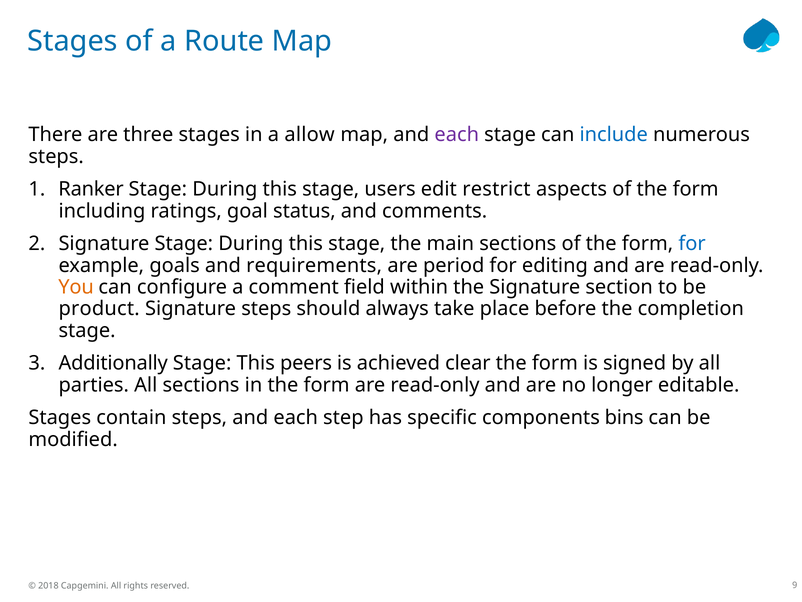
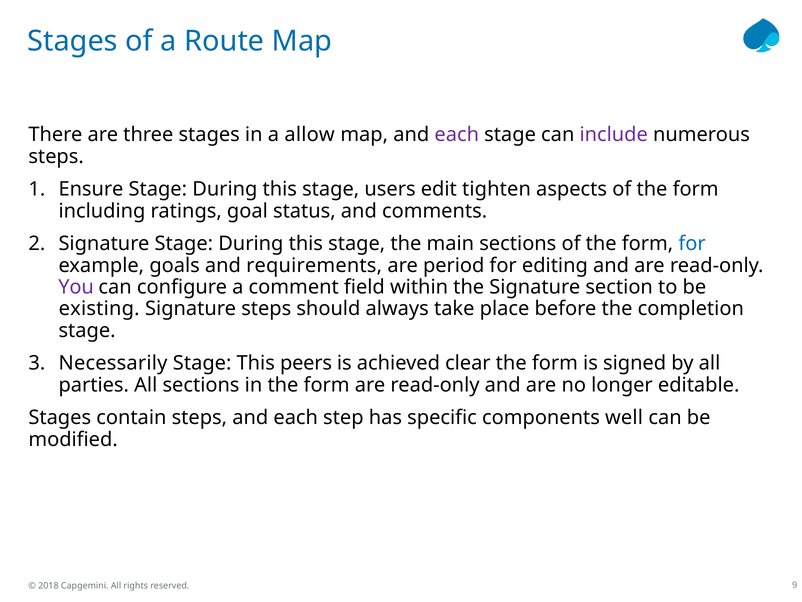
include colour: blue -> purple (614, 135)
Ranker: Ranker -> Ensure (91, 189)
restrict: restrict -> tighten (496, 189)
You colour: orange -> purple (76, 287)
product: product -> existing (99, 309)
Additionally: Additionally -> Necessarily (113, 363)
bins: bins -> well (624, 417)
